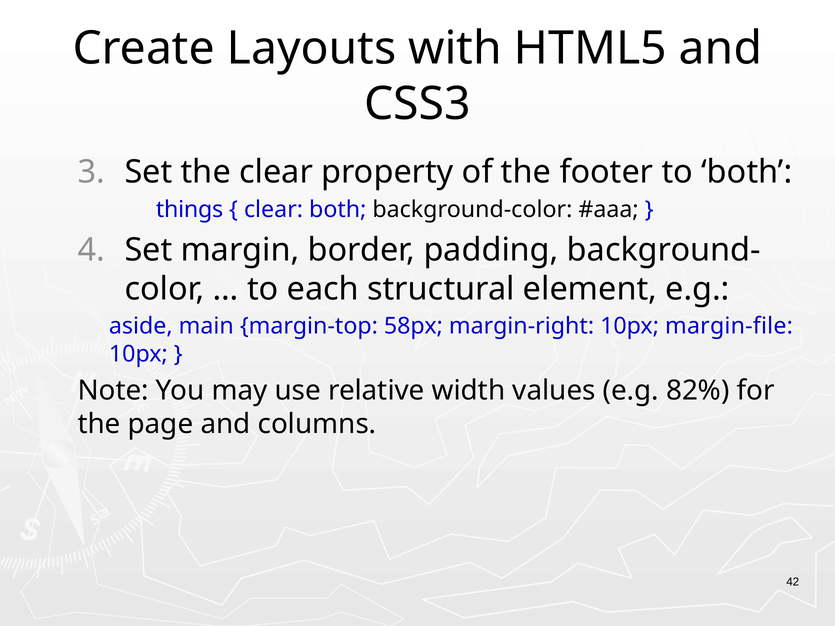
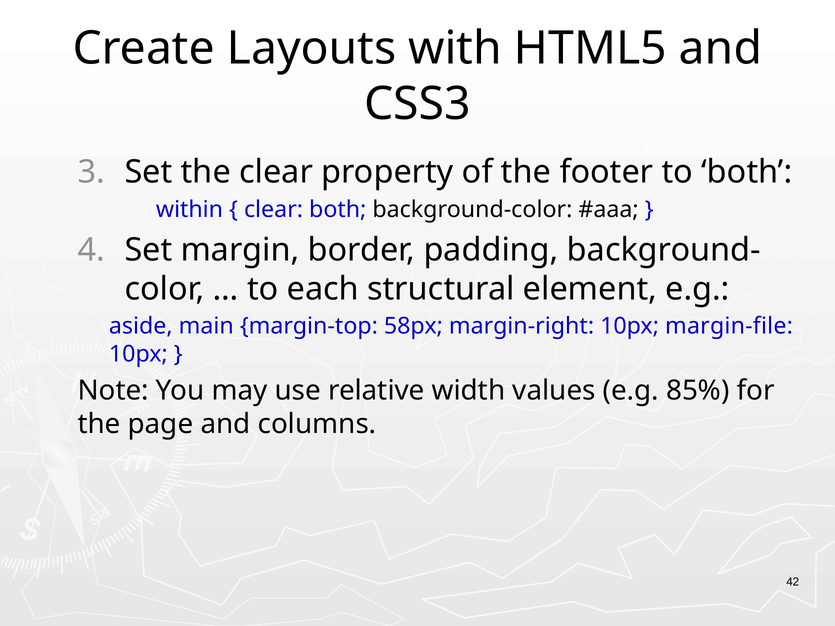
things: things -> within (189, 209)
82%: 82% -> 85% (698, 391)
